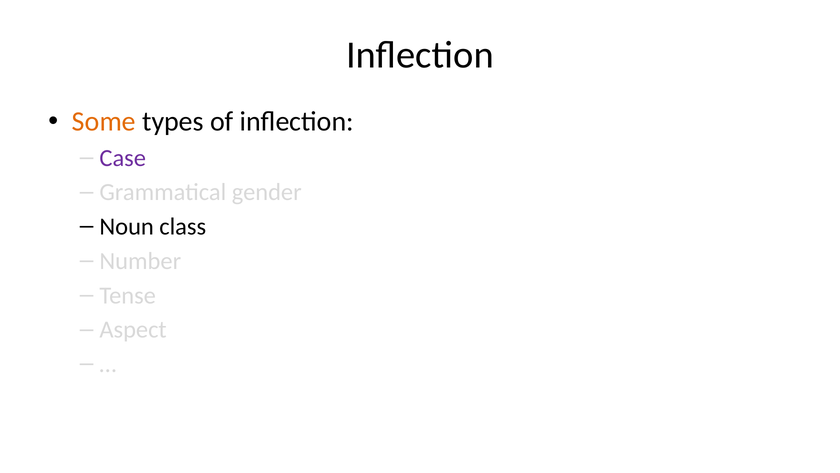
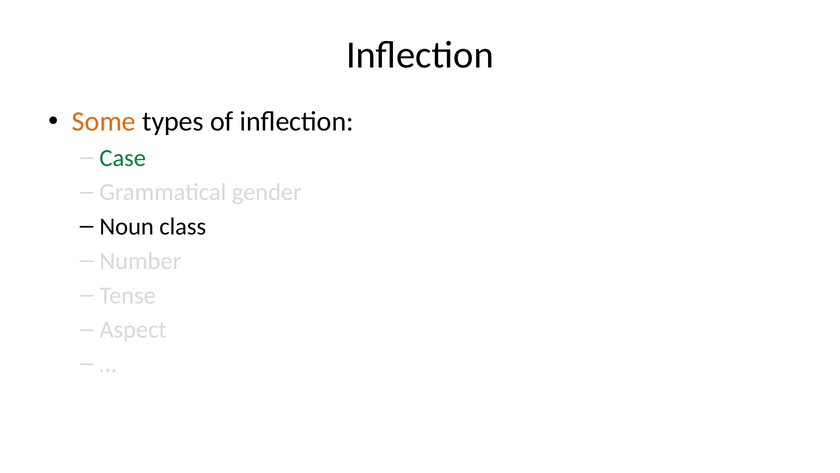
Case colour: purple -> green (123, 158)
